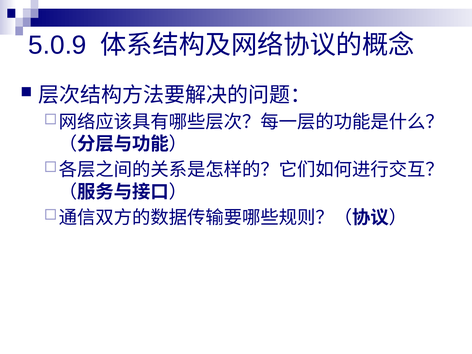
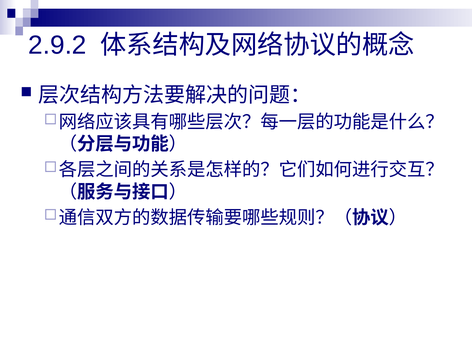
5.0.9: 5.0.9 -> 2.9.2 (57, 45)
